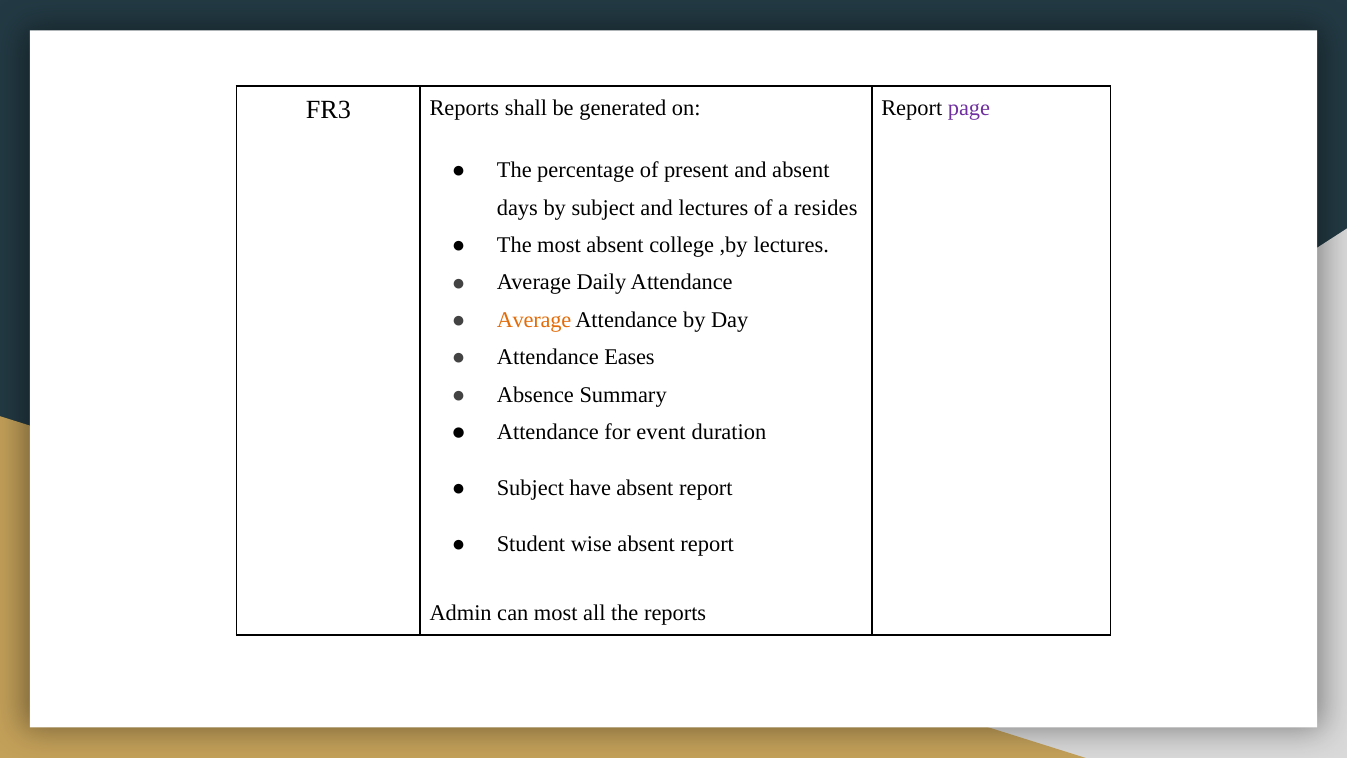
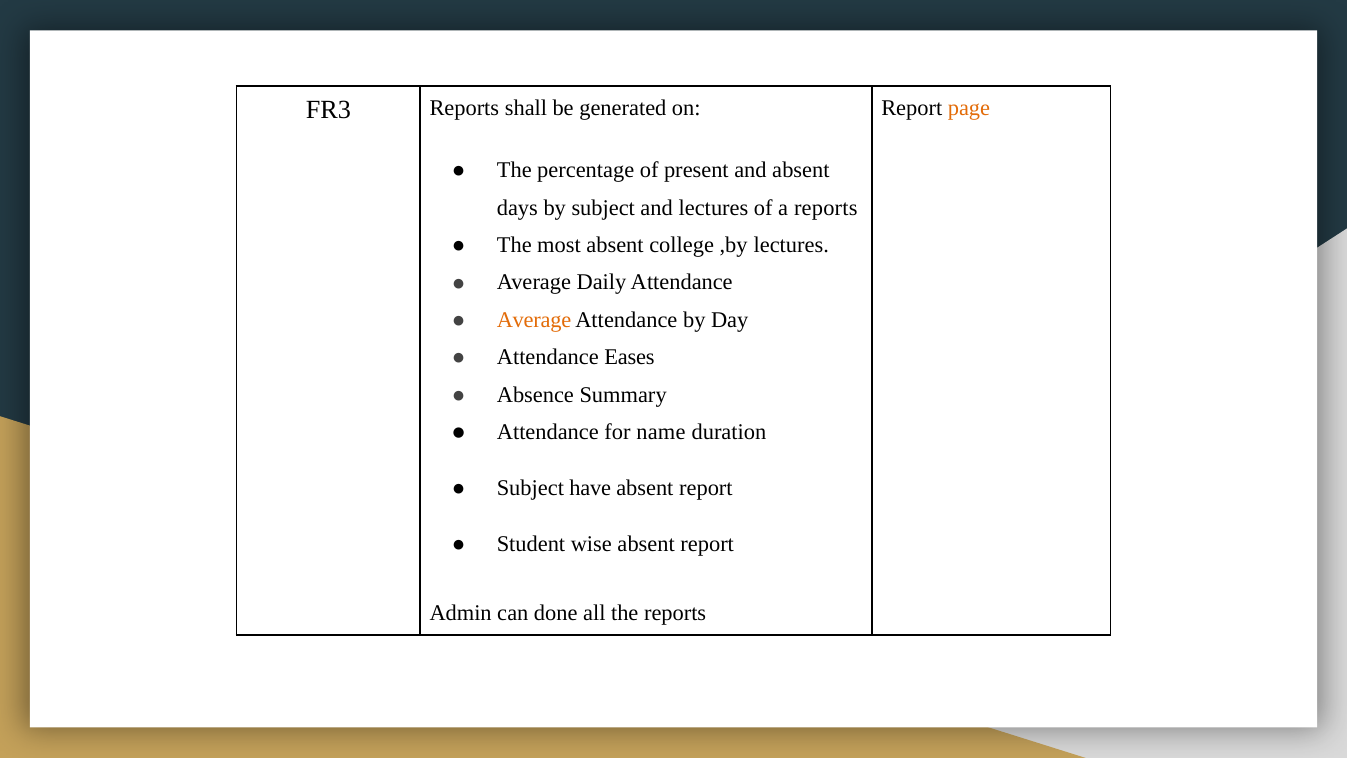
page colour: purple -> orange (969, 108)
a resides: resides -> reports (826, 208)
event: event -> name (661, 432)
can most: most -> done (556, 613)
